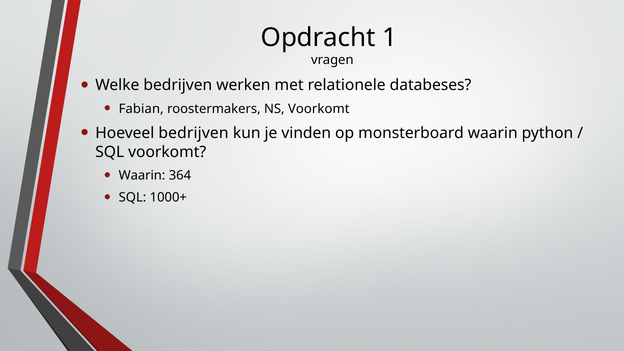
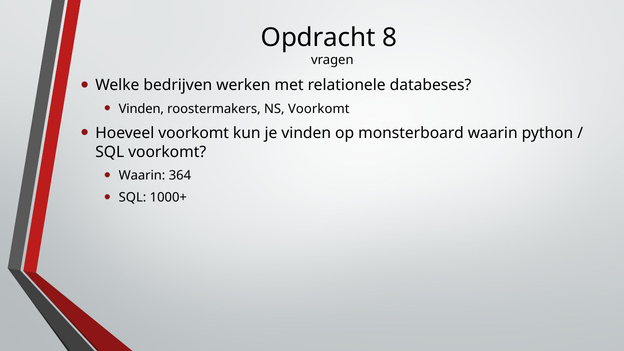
1: 1 -> 8 (390, 38)
Fabian: Fabian -> Vinden (141, 109)
Hoeveel bedrijven: bedrijven -> voorkomt (194, 133)
